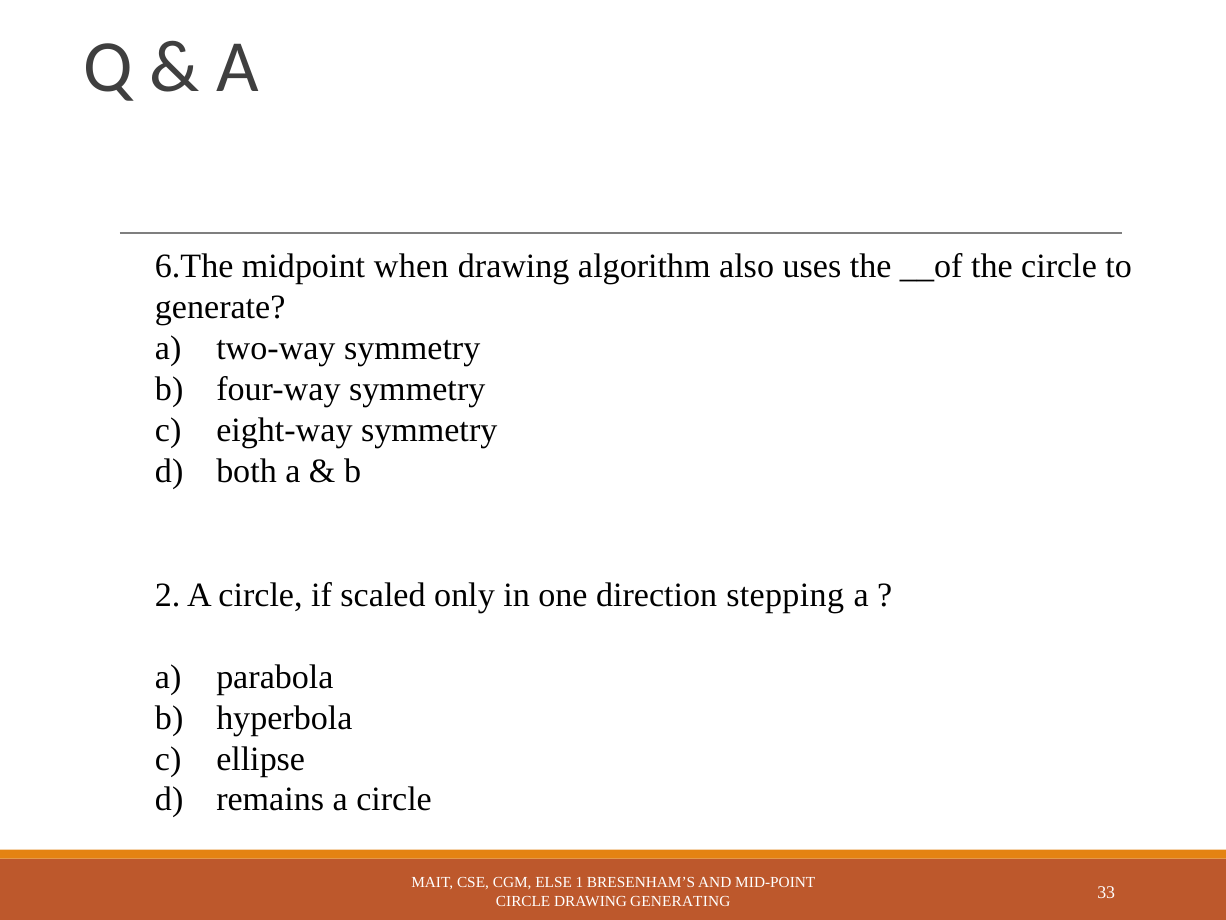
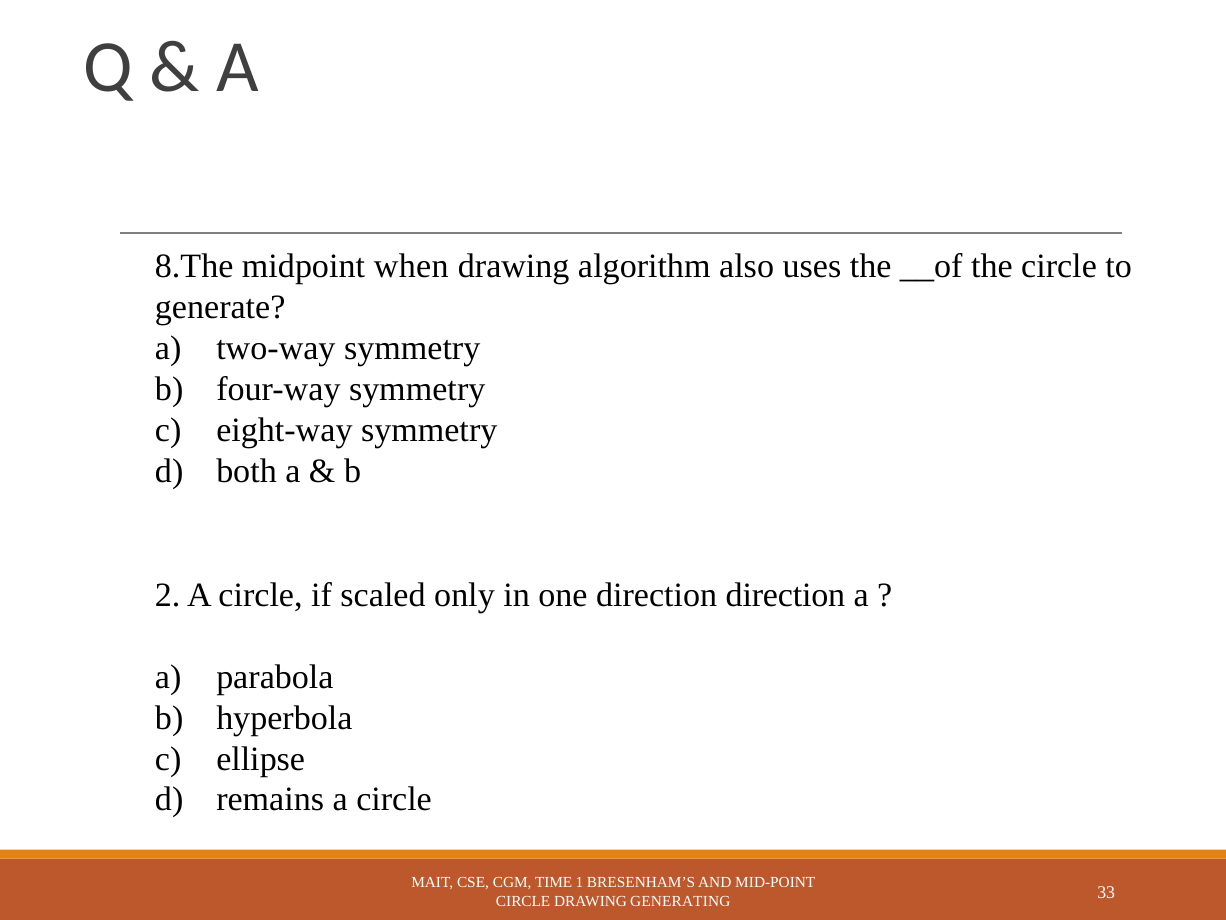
6.The: 6.The -> 8.The (194, 267)
direction stepping: stepping -> direction (785, 595)
ELSE: ELSE -> TIME (554, 882)
